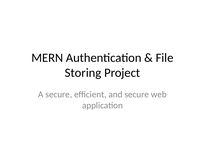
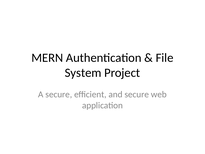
Storing: Storing -> System (83, 73)
